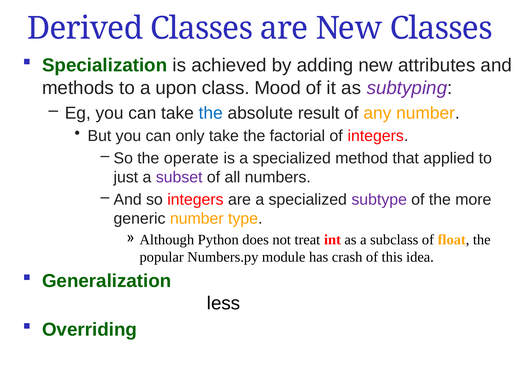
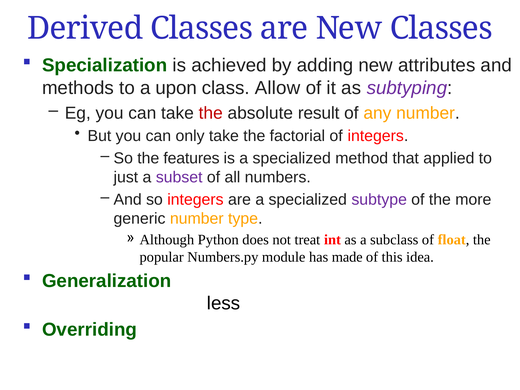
class Mood: Mood -> Allow (277, 88)
the colour: blue -> red (211, 113)
operate: operate -> features (191, 158)
crash: crash -> made (347, 257)
